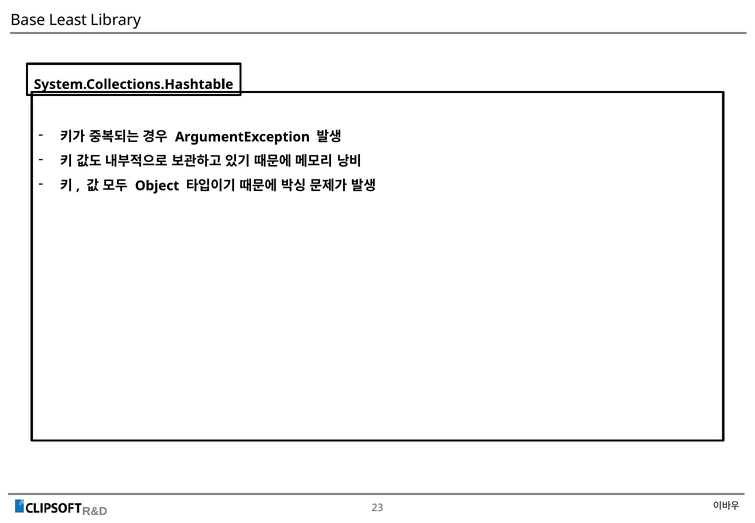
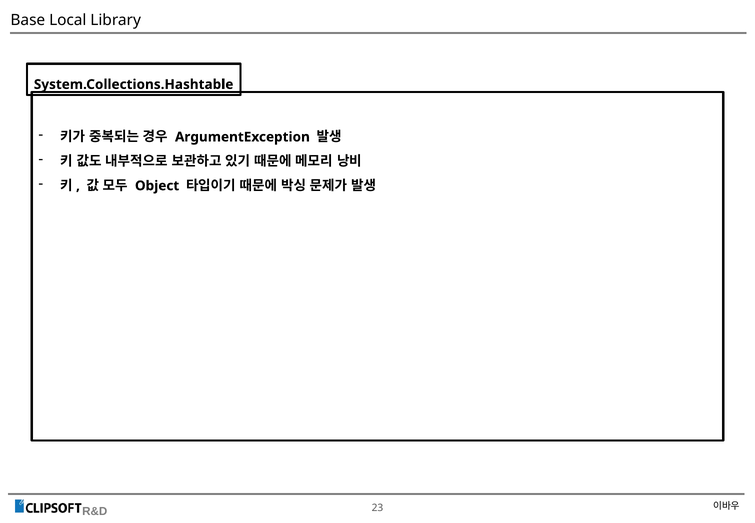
Least: Least -> Local (68, 20)
